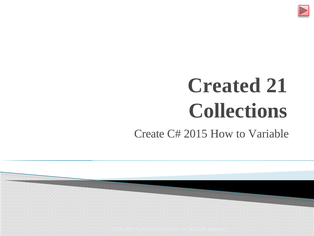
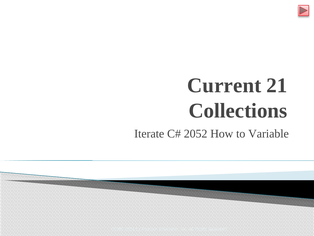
Created: Created -> Current (224, 85)
Create: Create -> Iterate (149, 133)
2015: 2015 -> 2052 (196, 133)
